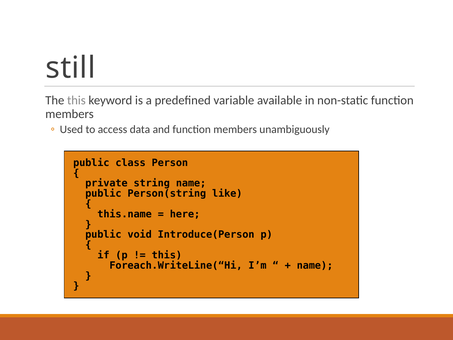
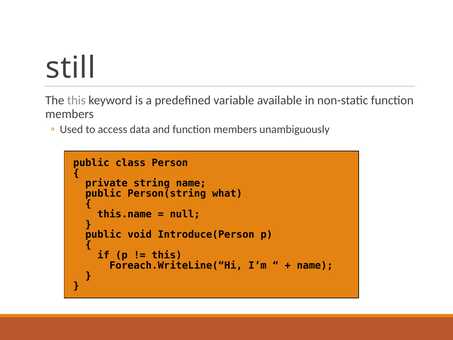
like: like -> what (227, 193)
here: here -> null (185, 214)
